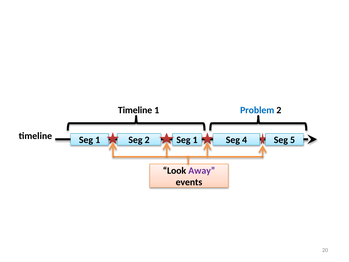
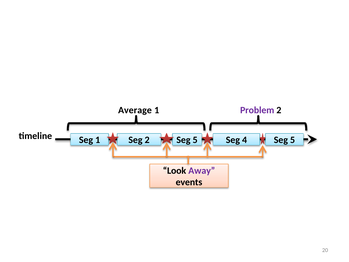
Timeline: Timeline -> Average (135, 110)
Problem colour: blue -> purple (257, 110)
1 Seg 1: 1 -> 5 (195, 140)
